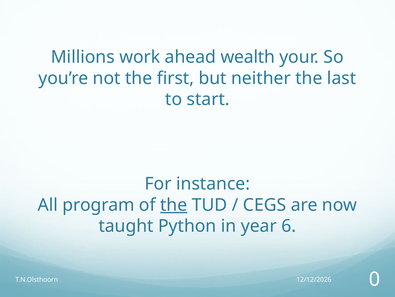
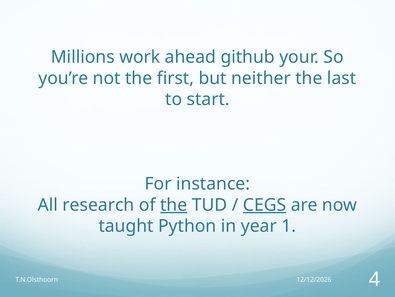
wealth: wealth -> github (248, 57)
program: program -> research (98, 205)
CEGS underline: none -> present (265, 205)
6: 6 -> 1 (289, 226)
0: 0 -> 4 (374, 279)
